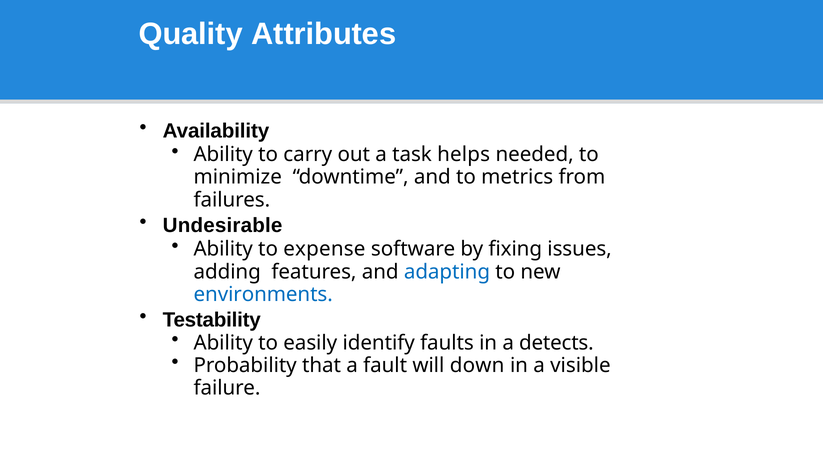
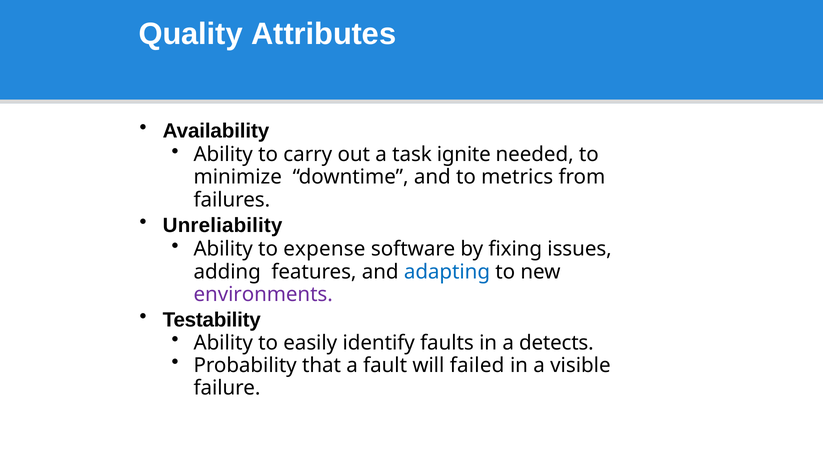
helps: helps -> ignite (464, 155)
Undesirable: Undesirable -> Unreliability (223, 225)
environments colour: blue -> purple (263, 294)
down: down -> failed (477, 365)
